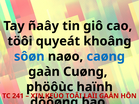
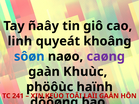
töôi: töôi -> linh (20, 41)
caøng colour: blue -> purple (106, 57)
Cuøng: Cuøng -> Khuùc (85, 72)
